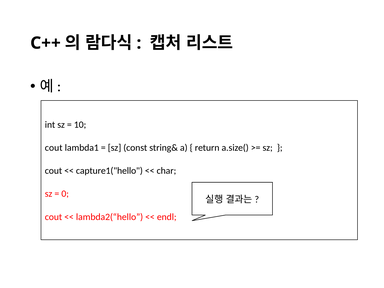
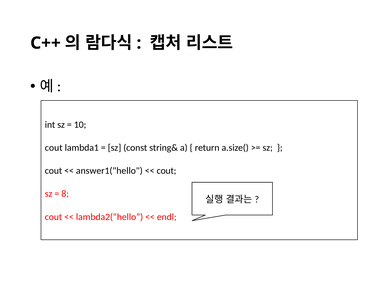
capture1("hello: capture1("hello -> answer1("hello (109, 171)
char: char -> cout (166, 171)
0: 0 -> 8 (65, 194)
